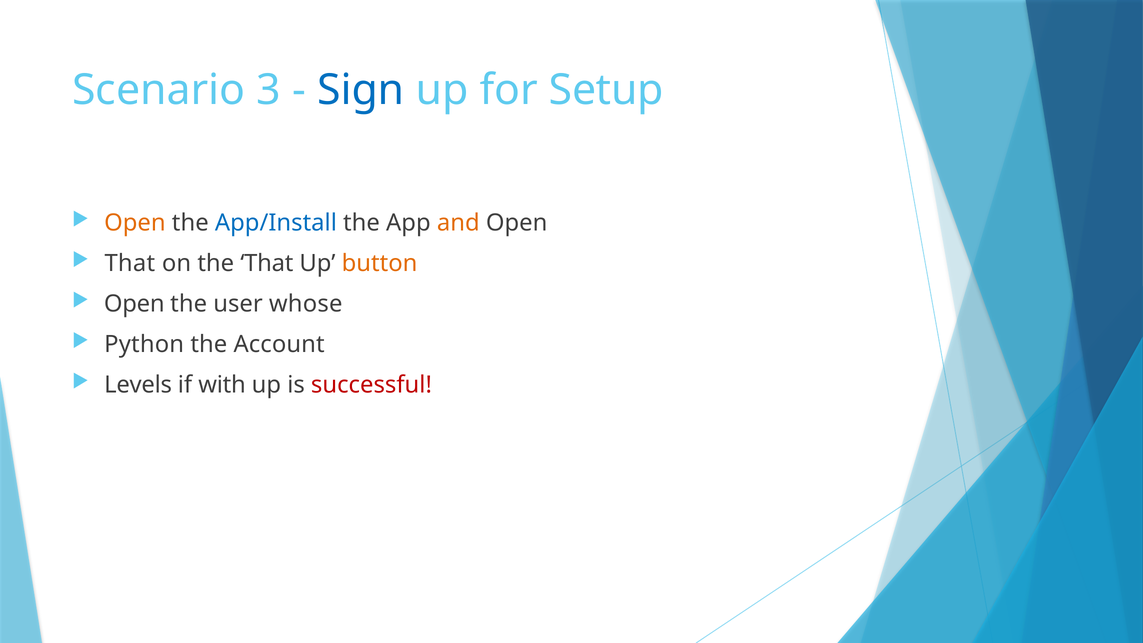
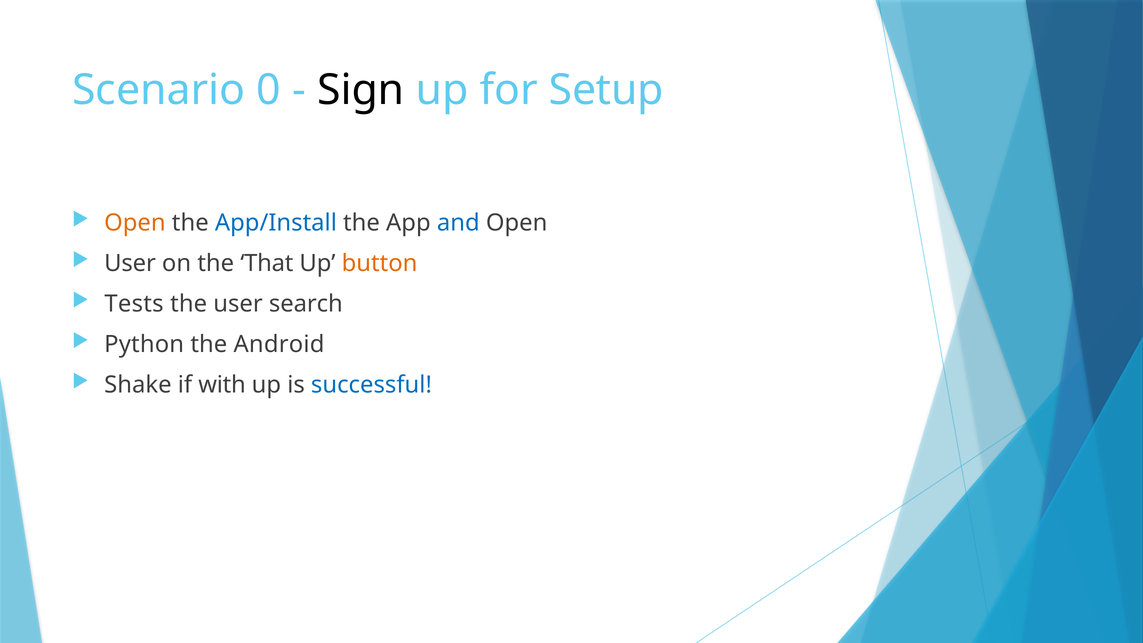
3: 3 -> 0 (269, 90)
Sign colour: blue -> black (361, 90)
and colour: orange -> blue (458, 223)
That: That -> User (130, 263)
Open: Open -> Tests (134, 304)
whose: whose -> search (306, 304)
Account: Account -> Android (279, 344)
Levels: Levels -> Shake (138, 385)
successful colour: red -> blue (371, 385)
